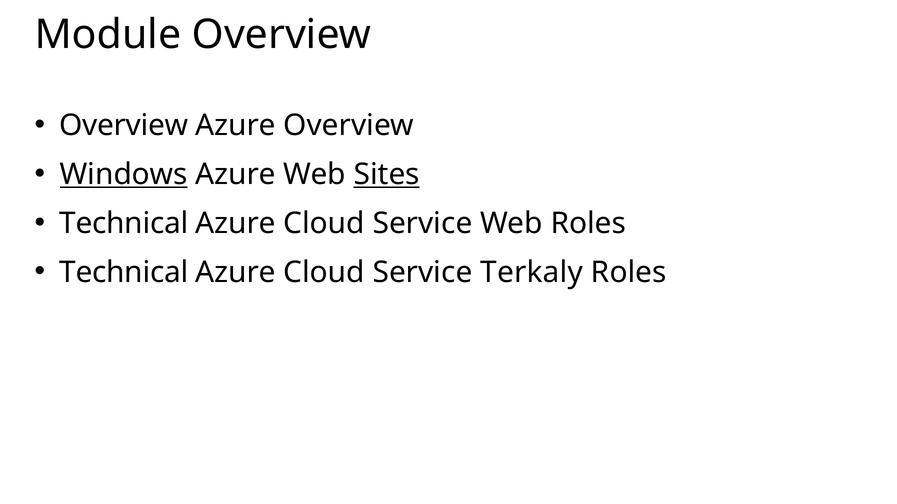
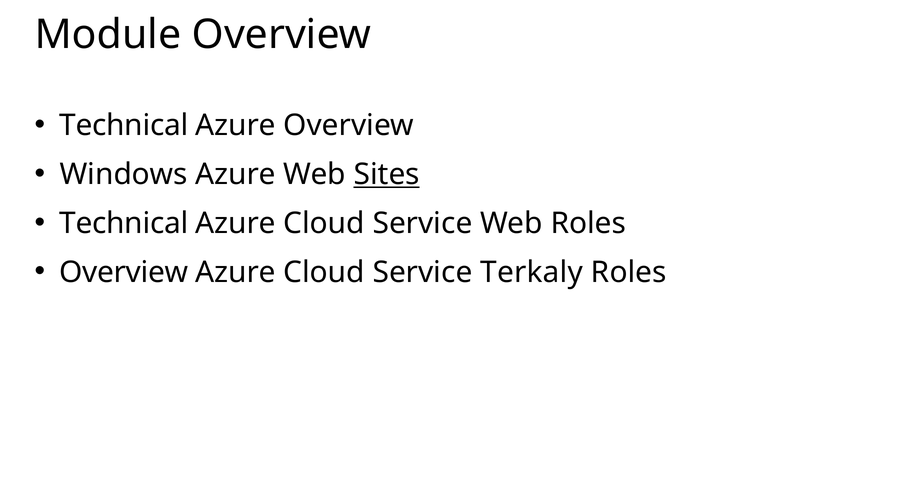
Overview: Overview -> Technical (124, 126)
Windows underline: present -> none (124, 175)
Technical: Technical -> Overview (124, 272)
